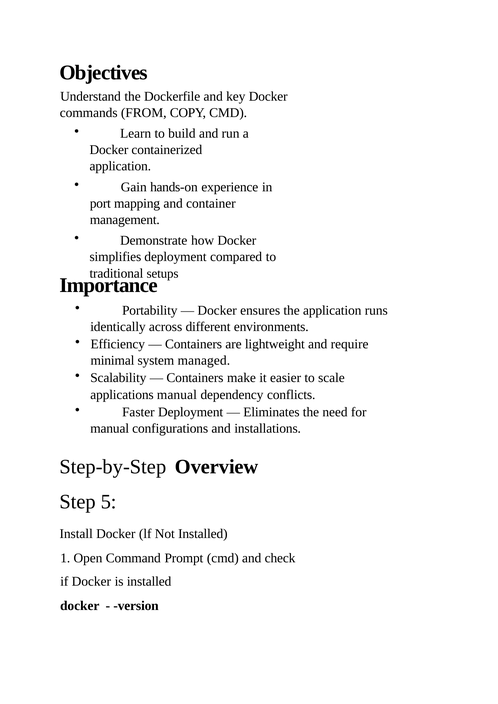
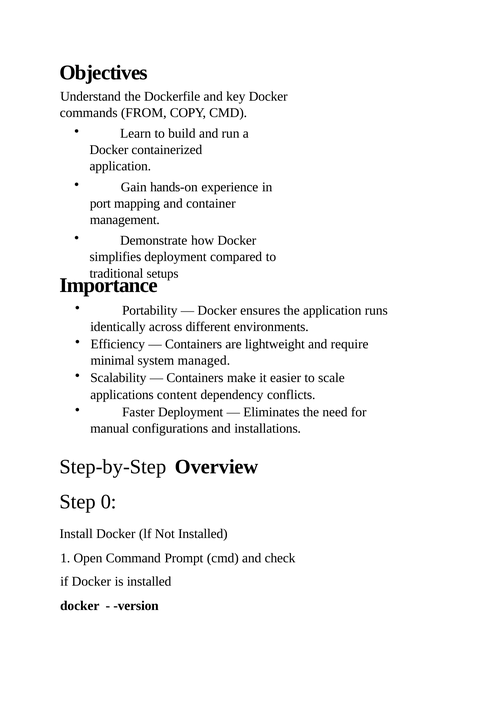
applications manual: manual -> content (177, 395)
5: 5 -> 0 (109, 502)
